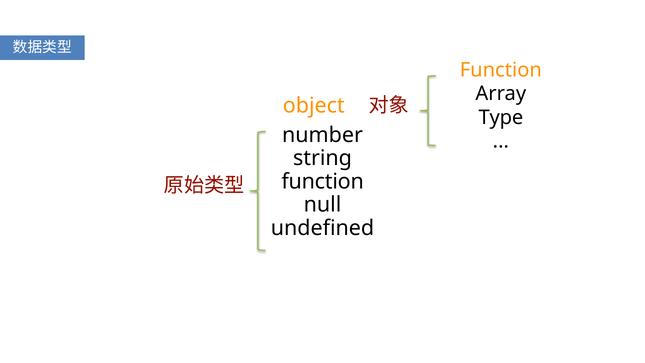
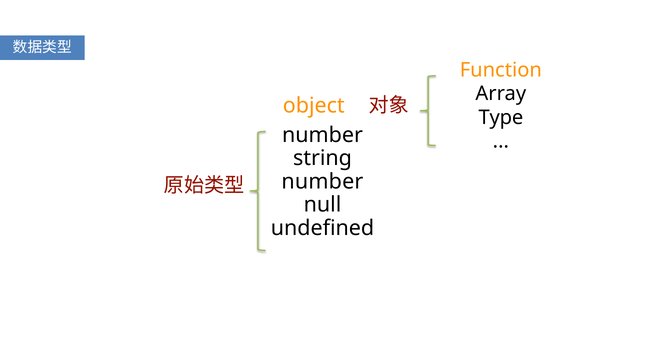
function: function -> number (322, 181)
